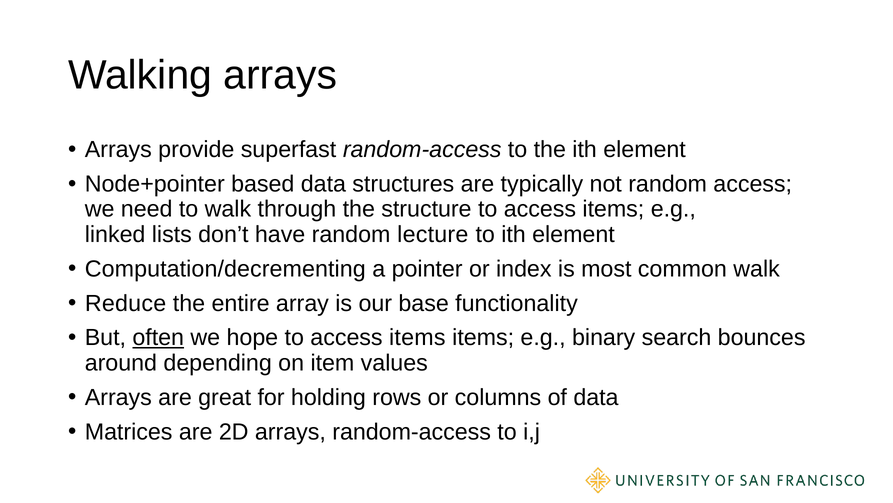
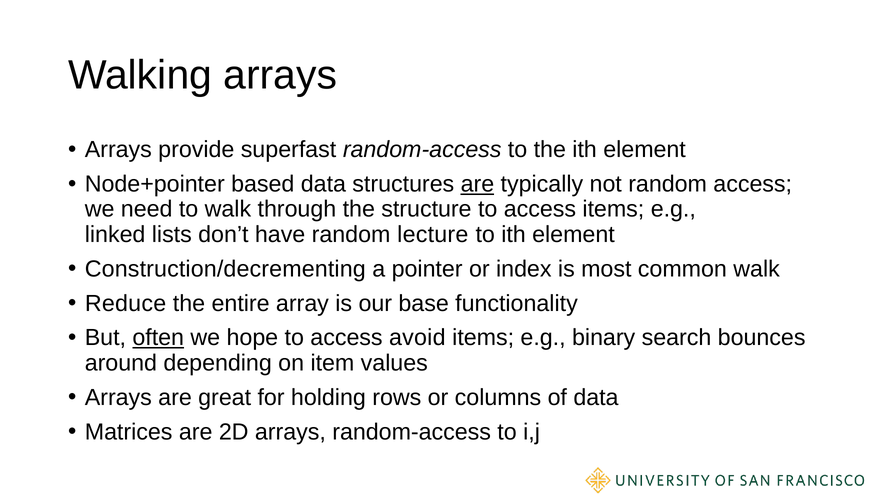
are underline: none -> present (477, 184)
Computation/decrementing: Computation/decrementing -> Construction/decrementing (225, 269)
hope to access items: items -> avoid (417, 337)
